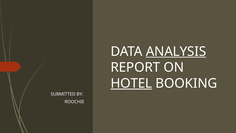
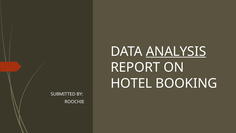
HOTEL underline: present -> none (131, 83)
